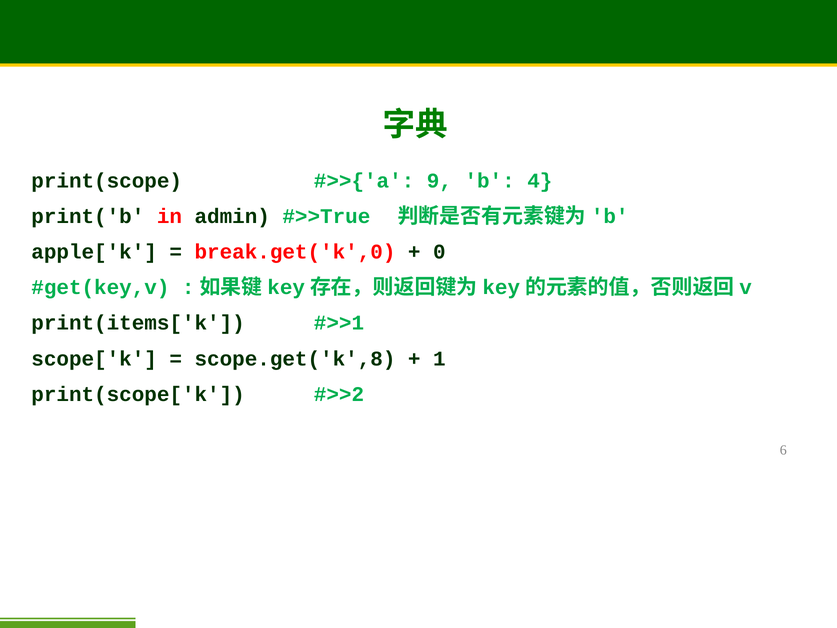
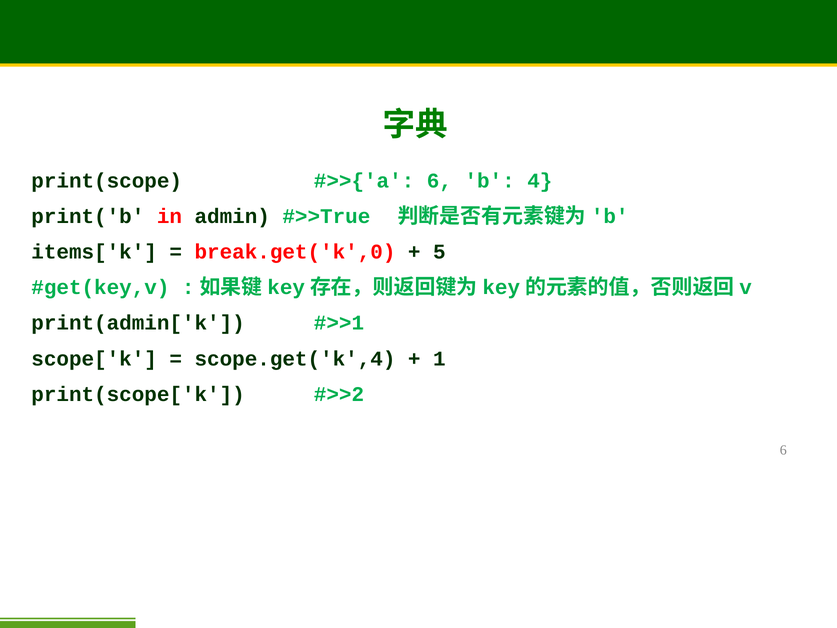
9: 9 -> 6 (439, 181)
apple['k: apple['k -> items['k (94, 252)
0: 0 -> 5 (439, 252)
print(items['k: print(items['k -> print(admin['k (138, 323)
scope.get('k',8: scope.get('k',8 -> scope.get('k',4 (295, 358)
